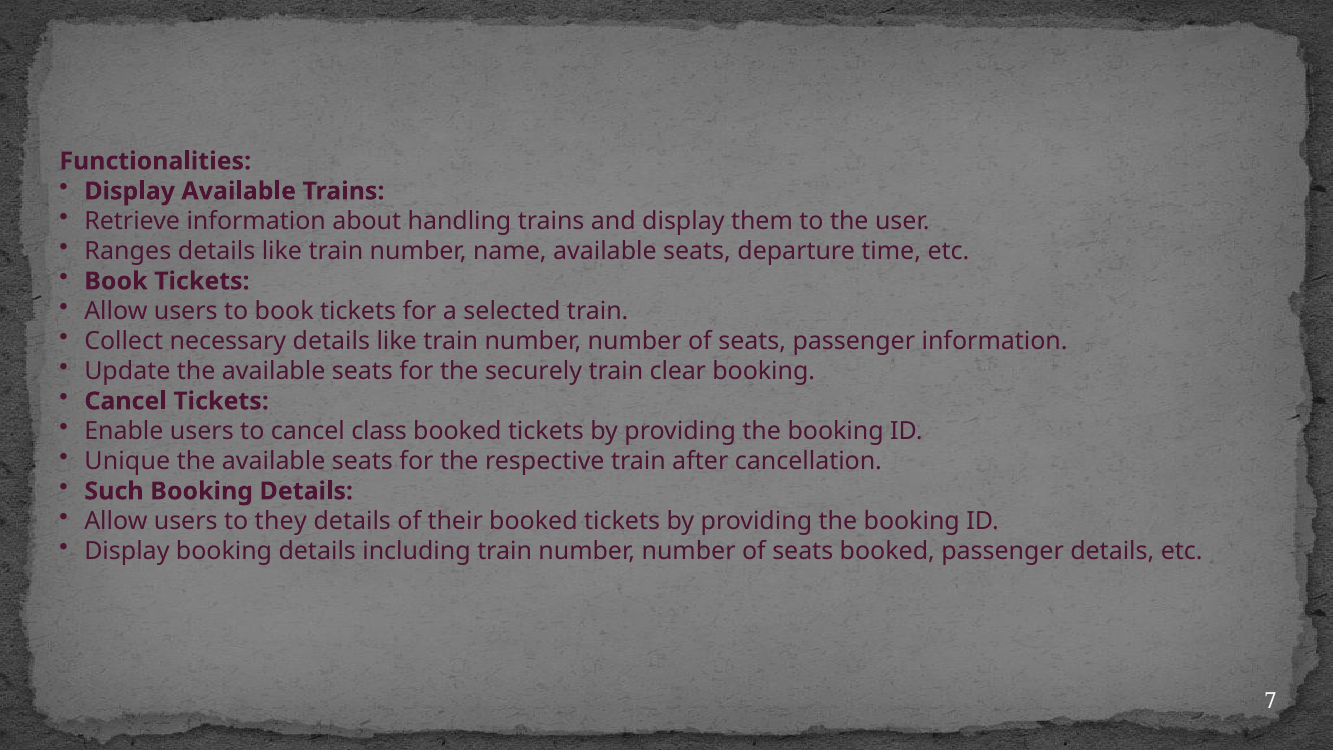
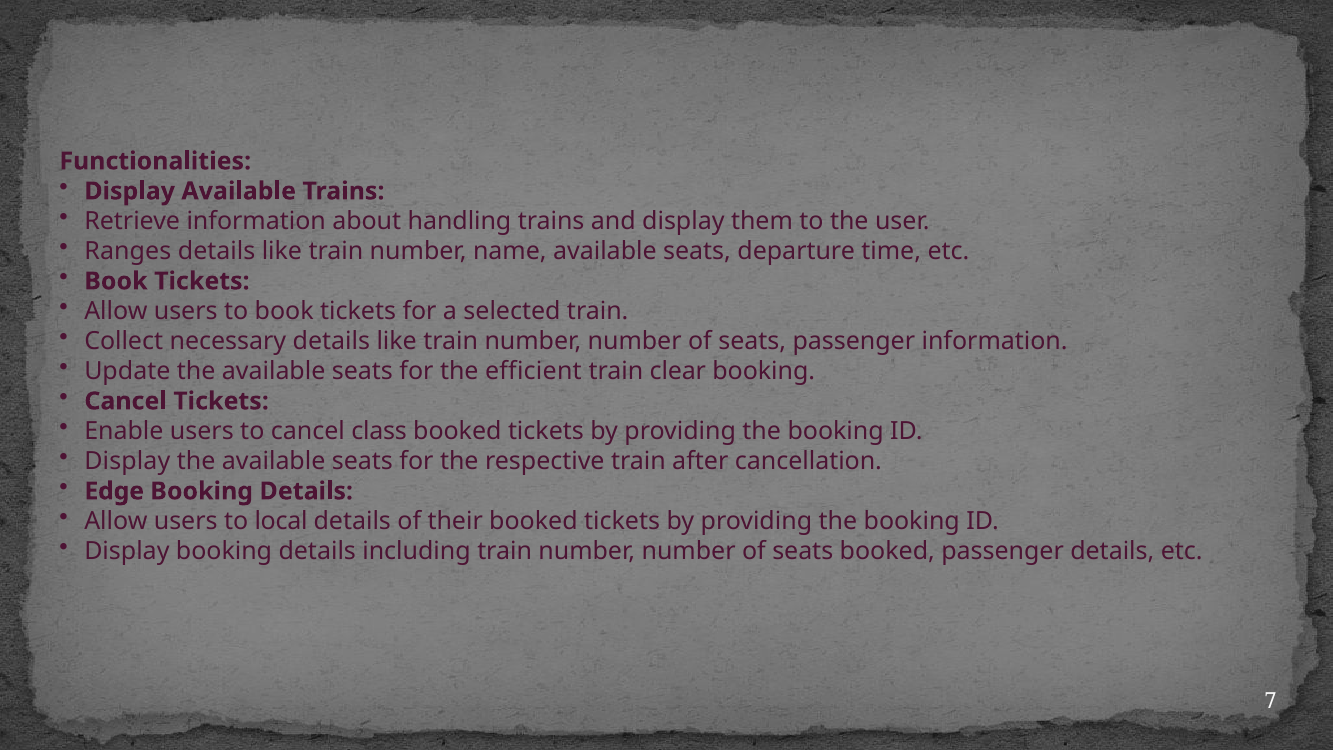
securely: securely -> efficient (533, 371)
Unique: Unique -> Display (127, 461)
Such: Such -> Edge (114, 491)
they: they -> local (281, 521)
